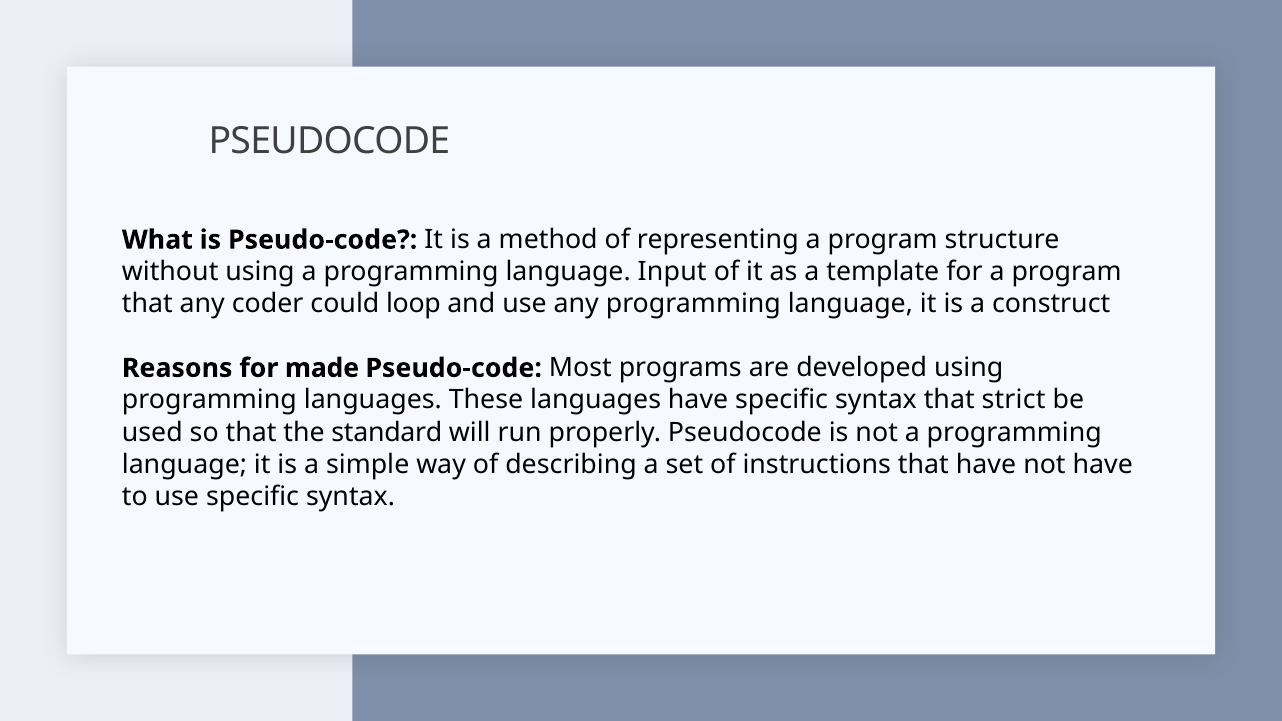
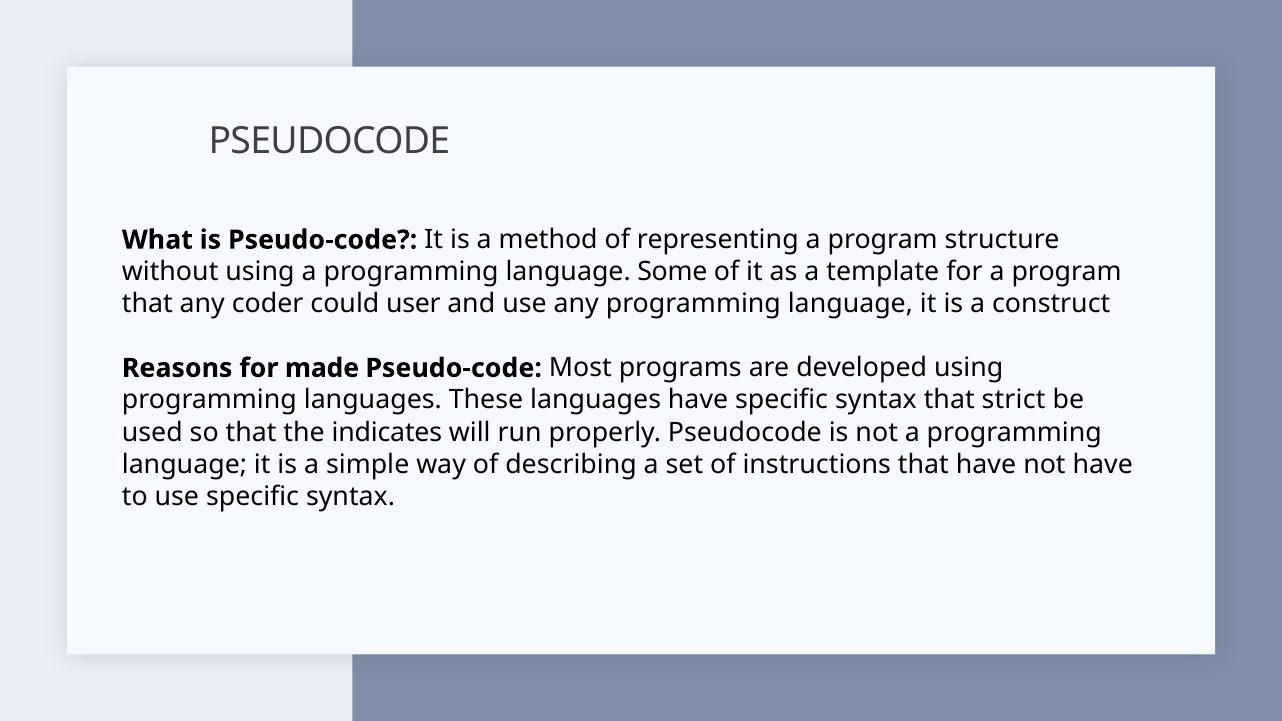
Input: Input -> Some (672, 272)
loop: loop -> user (413, 304)
standard: standard -> indicates (387, 432)
